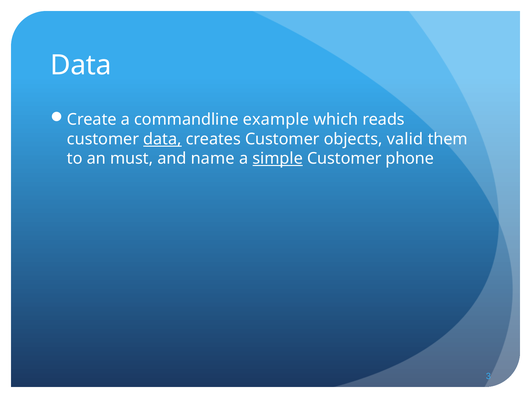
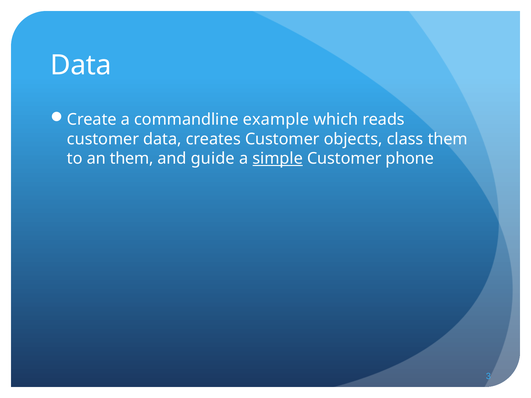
data underline: present -> none (162, 139)
valid: valid -> class (405, 139)
an must: must -> them (132, 159)
name: name -> guide (213, 159)
